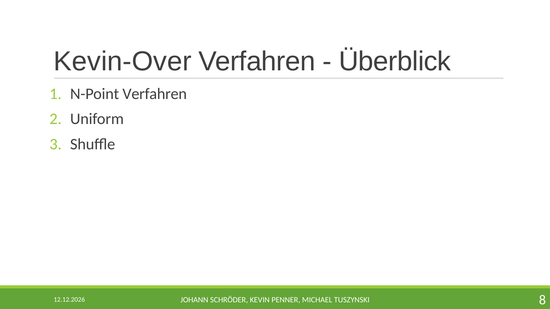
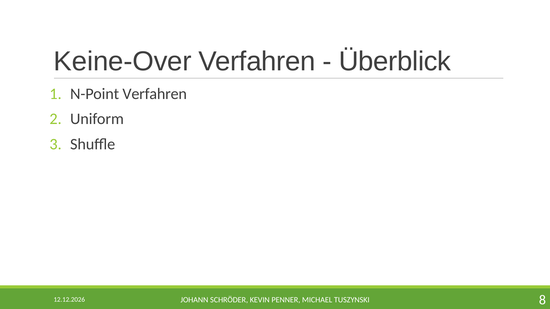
Kevin-Over: Kevin-Over -> Keine-Over (123, 62)
